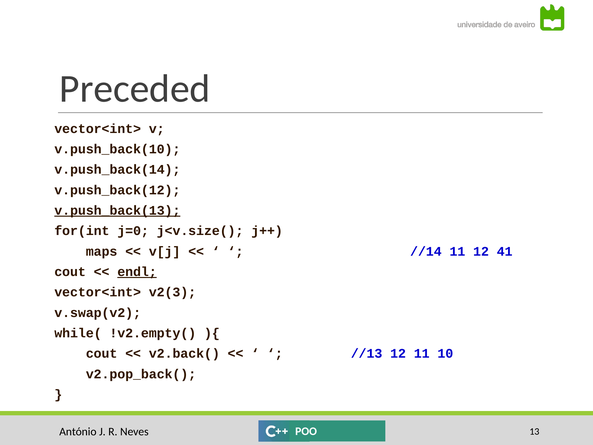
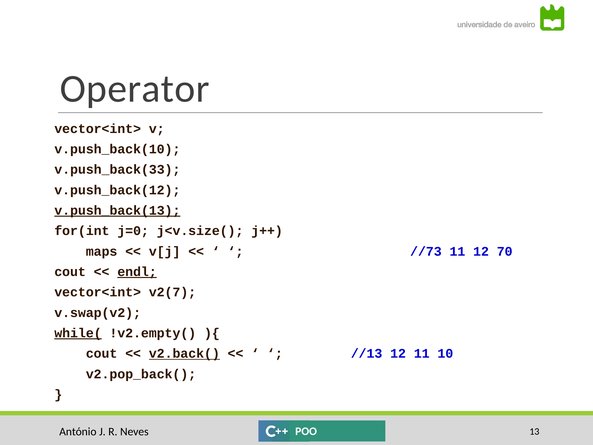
Preceded: Preceded -> Operator (135, 89)
v.push_back(14: v.push_back(14 -> v.push_back(33 (117, 170)
//14: //14 -> //73 (426, 251)
41: 41 -> 70 (505, 251)
v2(3: v2(3 -> v2(7 (172, 292)
while( underline: none -> present (78, 333)
v2.back( underline: none -> present (184, 353)
